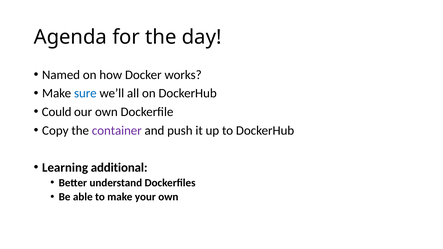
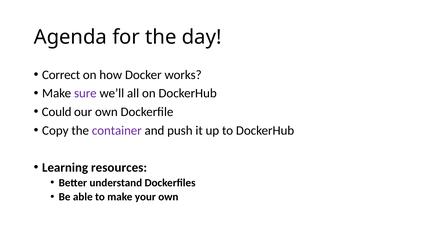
Named: Named -> Correct (61, 75)
sure colour: blue -> purple (85, 93)
additional: additional -> resources (119, 168)
